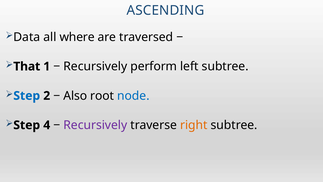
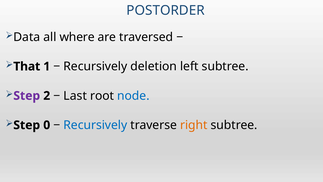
ASCENDING: ASCENDING -> POSTORDER (166, 10)
perform: perform -> deletion (154, 66)
Step colour: blue -> purple (27, 96)
Also: Also -> Last (75, 96)
4: 4 -> 0 (47, 125)
Recursively colour: purple -> blue (95, 125)
